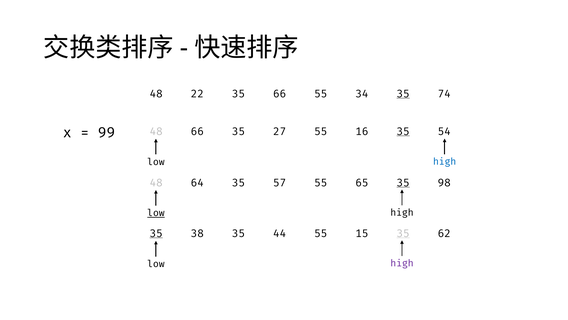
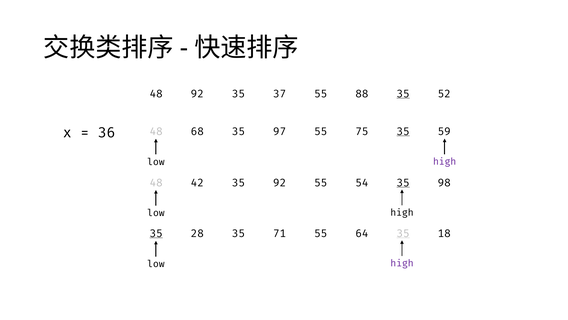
48 22: 22 -> 92 (197, 94)
35 66: 66 -> 37 (280, 94)
34: 34 -> 88 (362, 94)
74: 74 -> 52 (444, 94)
99: 99 -> 36 (107, 132)
48 66: 66 -> 68 (197, 131)
27: 27 -> 97 (280, 131)
16: 16 -> 75 (362, 131)
54: 54 -> 59 (444, 131)
high colour: blue -> purple (445, 162)
64: 64 -> 42 (197, 183)
35 57: 57 -> 92 (280, 183)
65: 65 -> 54 (362, 183)
low underline: present -> none (156, 213)
38: 38 -> 28 (197, 233)
44: 44 -> 71 (280, 233)
15: 15 -> 64 (362, 233)
62: 62 -> 18 (444, 233)
